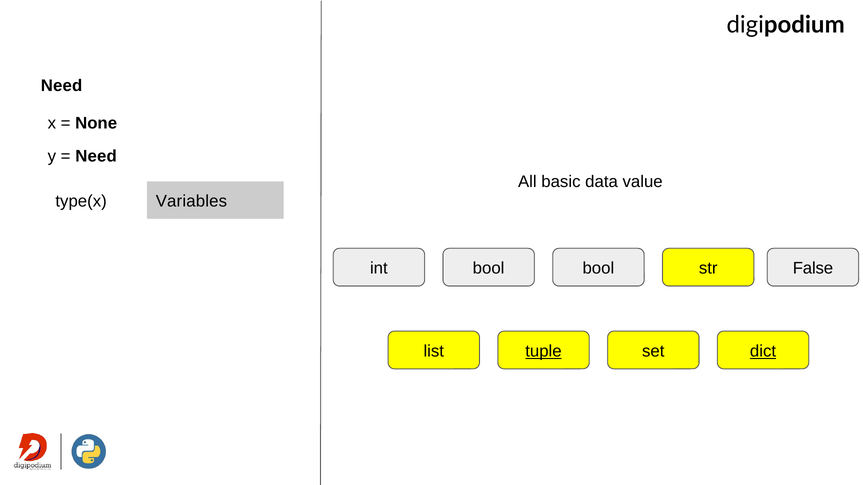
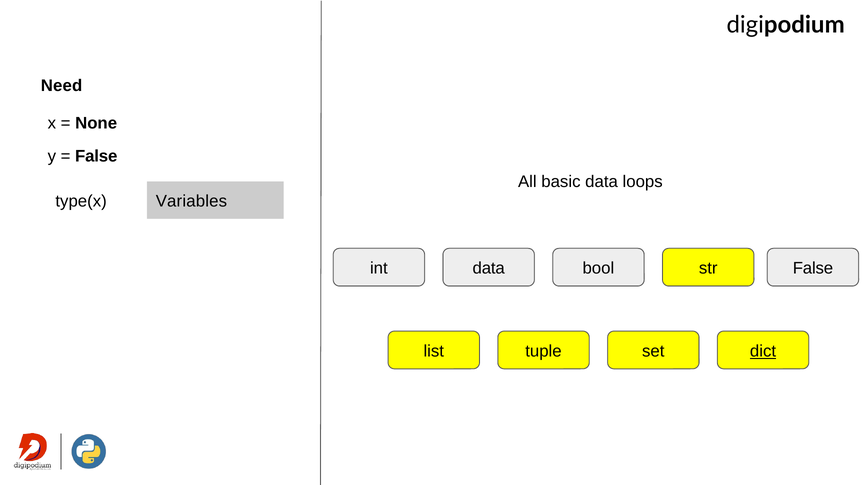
Need: Need -> False (96, 156)
value: value -> loops (643, 182)
int bool: bool -> data (489, 269)
tuple underline: present -> none (543, 351)
